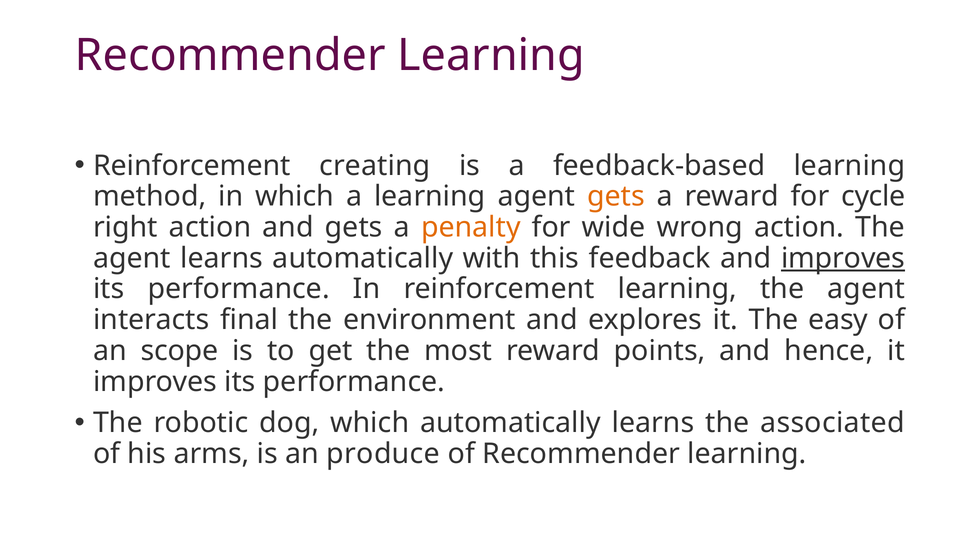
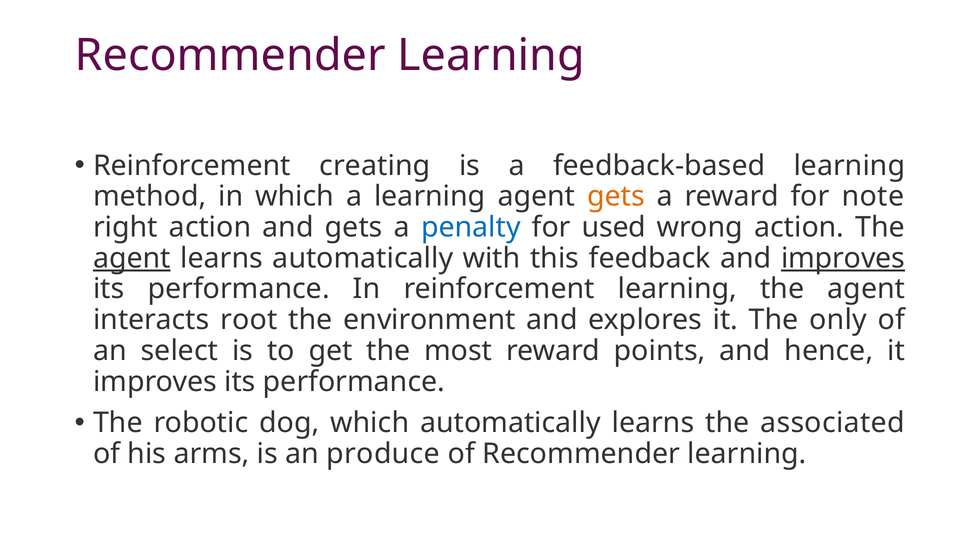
cycle: cycle -> note (873, 197)
penalty colour: orange -> blue (471, 227)
wide: wide -> used (614, 227)
agent underline: none -> present (132, 258)
final: final -> root (249, 320)
easy: easy -> only (838, 320)
scope: scope -> select (179, 351)
